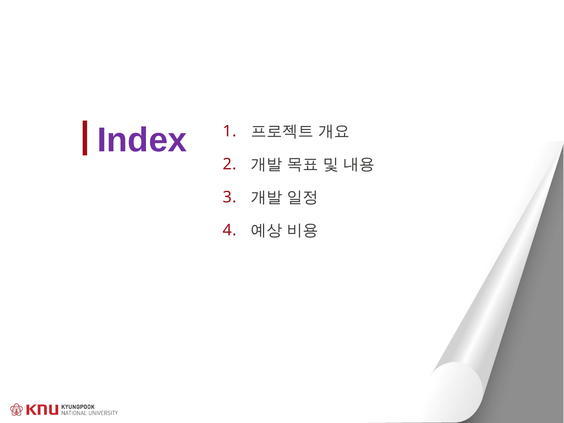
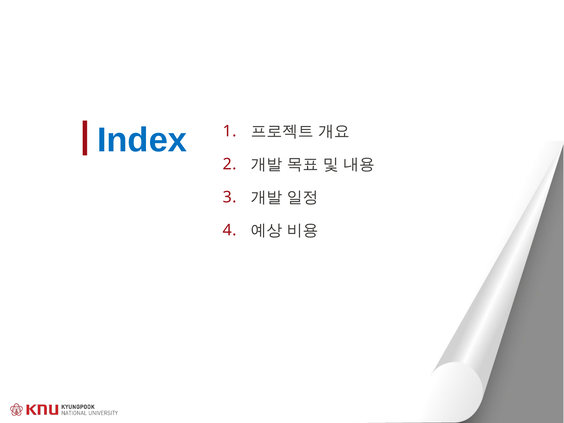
Index colour: purple -> blue (142, 140)
